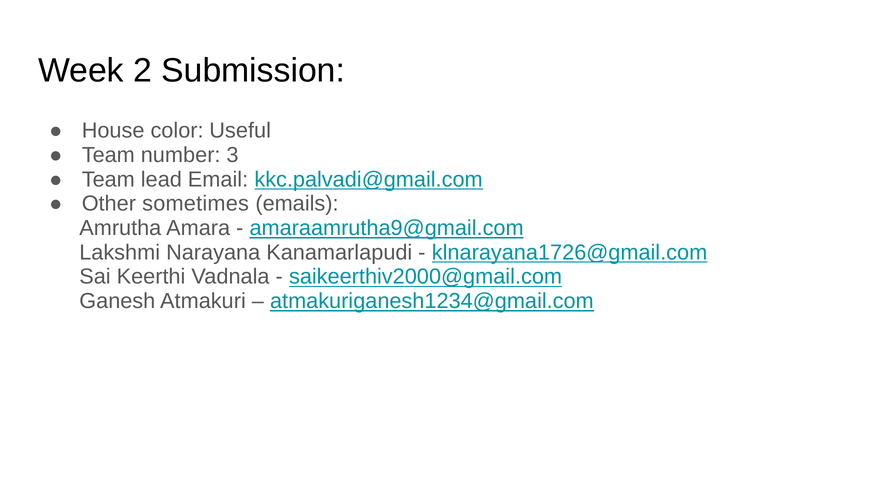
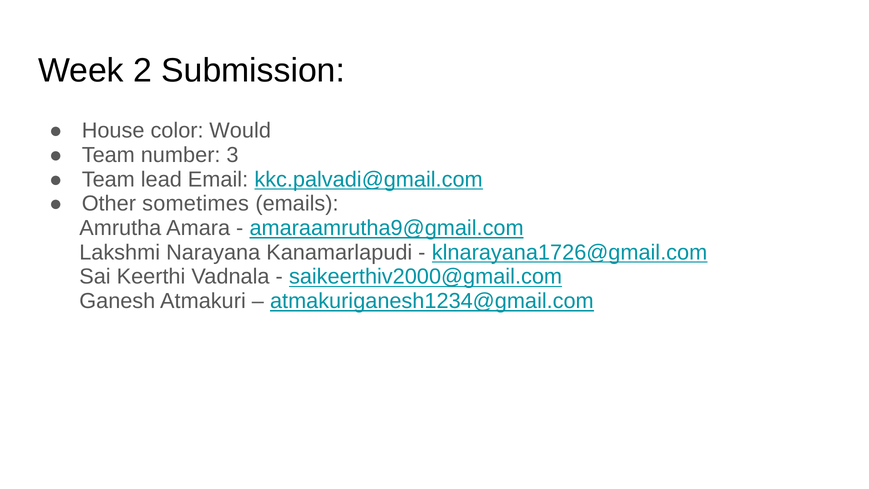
Useful: Useful -> Would (240, 131)
